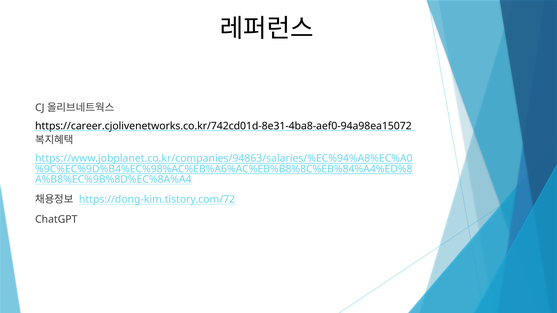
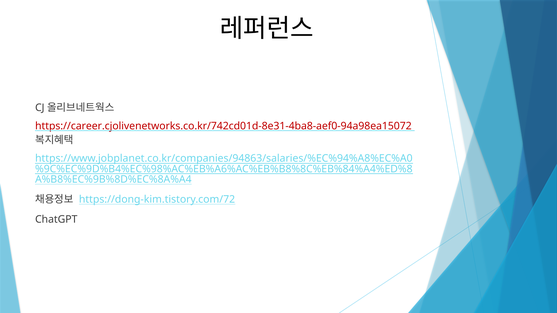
https://career.cjolivenetworks.co.kr/742cd01d-8e31-4ba8-aef0-94a98ea15072 colour: black -> red (223, 126)
